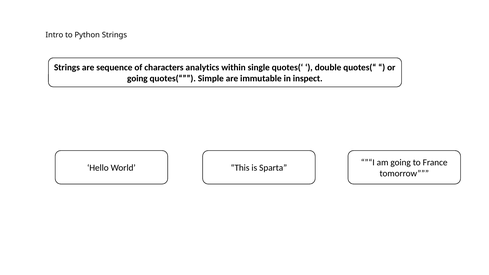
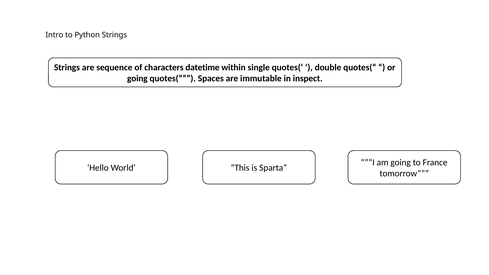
analytics: analytics -> datetime (202, 68)
Simple: Simple -> Spaces (211, 79)
